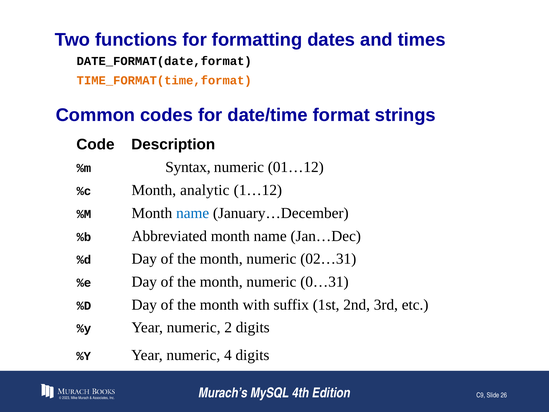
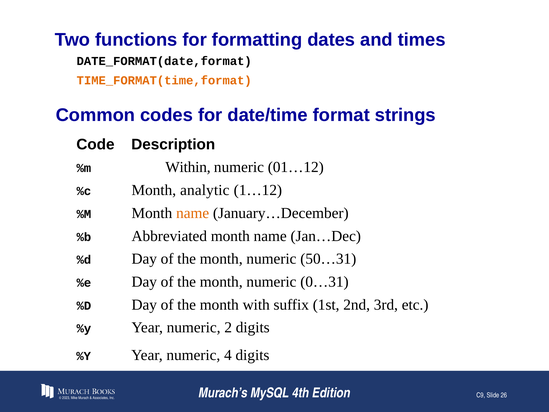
Syntax: Syntax -> Within (188, 167)
name colour: blue -> orange (193, 213)
02…31: 02…31 -> 50…31 (328, 259)
